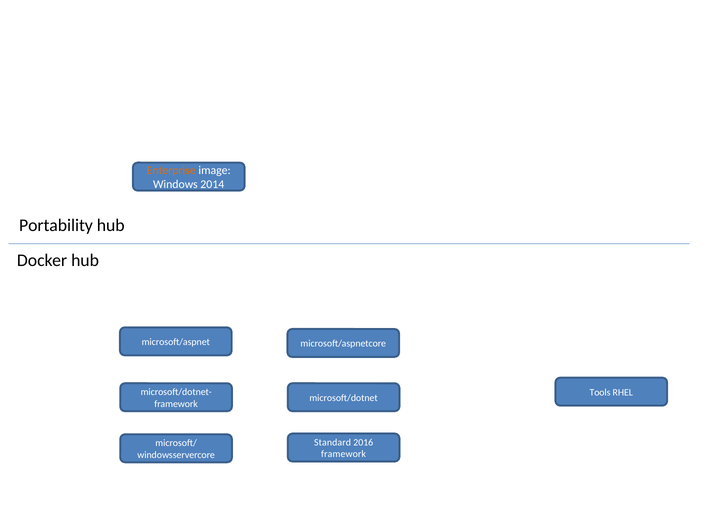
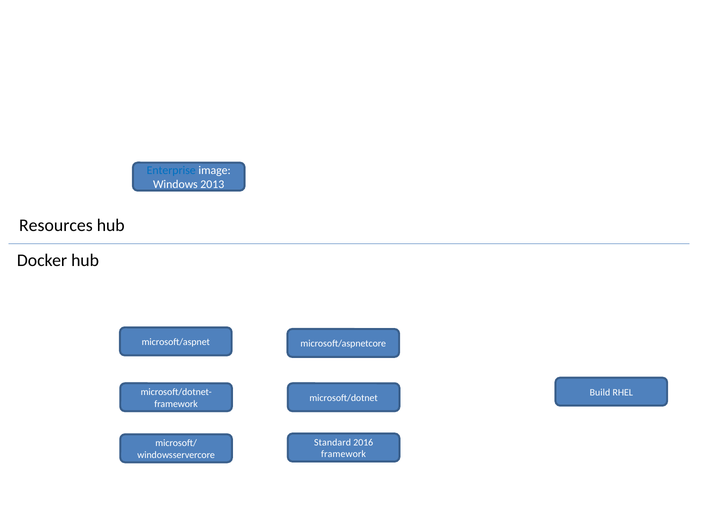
Enterprise colour: orange -> blue (171, 170)
2014: 2014 -> 2013 (212, 184)
Portability: Portability -> Resources (56, 225)
Tools: Tools -> Build (600, 392)
